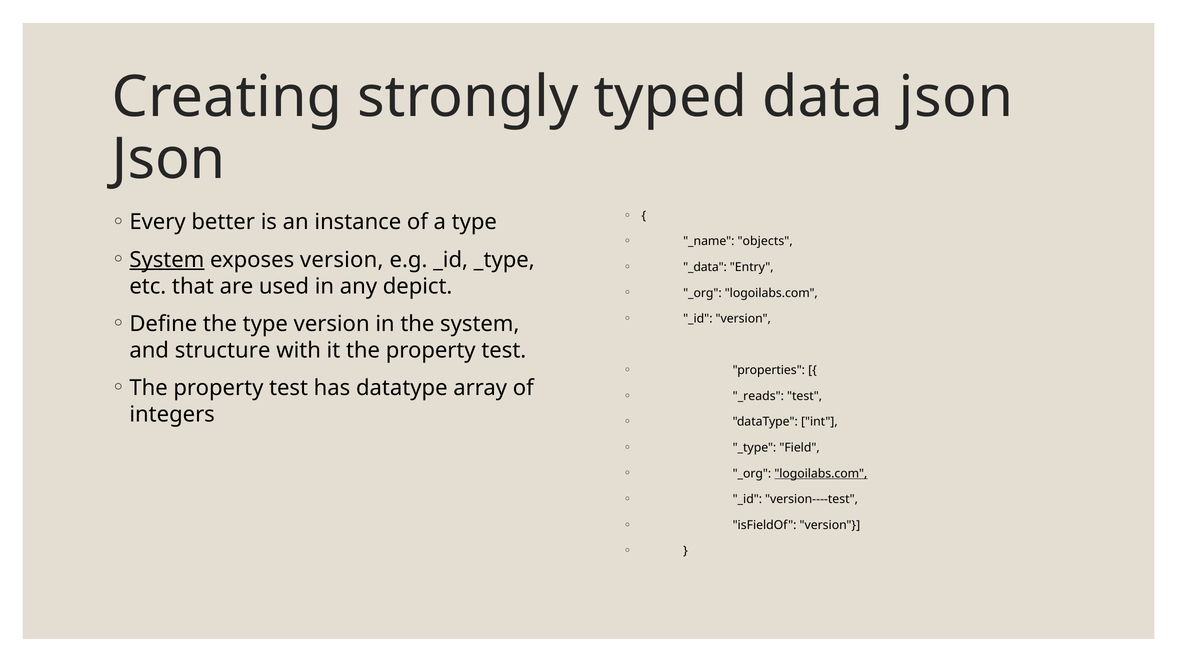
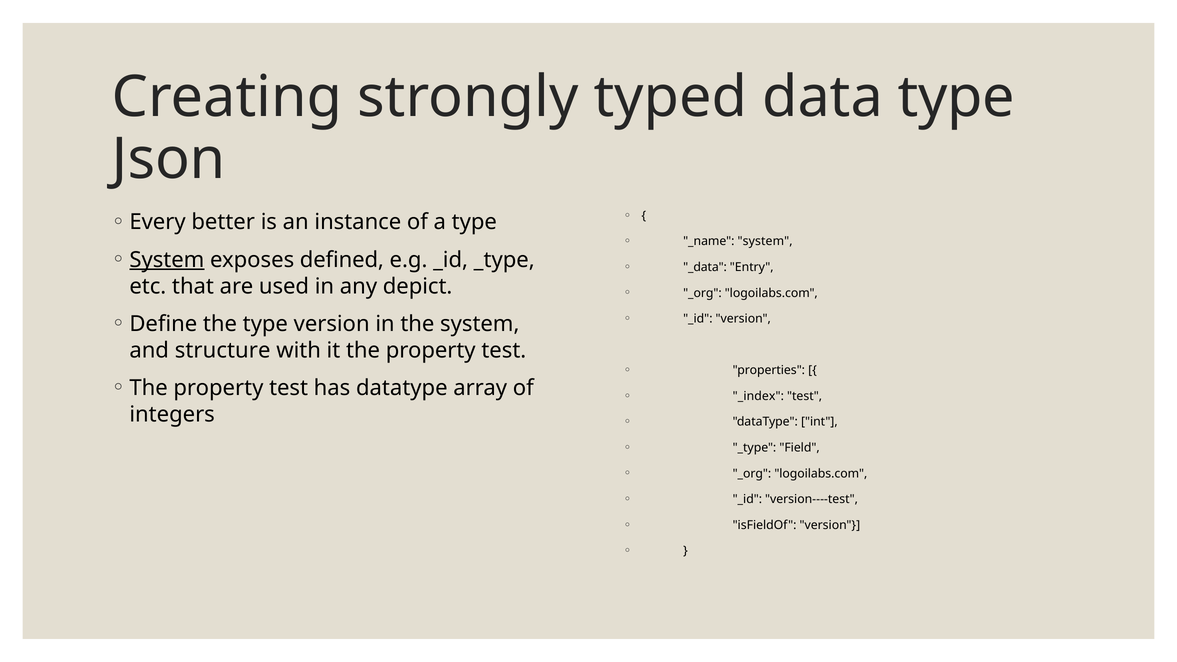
data json: json -> type (956, 97)
_name objects: objects -> system (765, 241)
exposes version: version -> defined (342, 260)
_reads: _reads -> _index (758, 396)
logoilabs.com underline: present -> none (821, 474)
